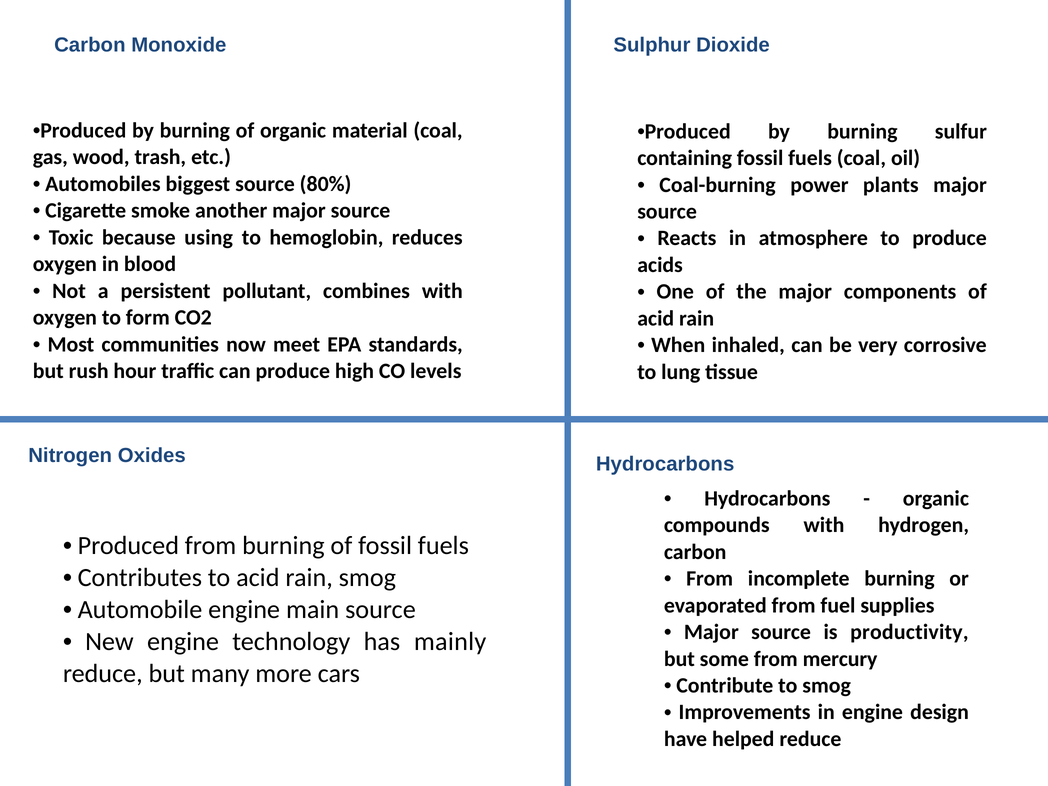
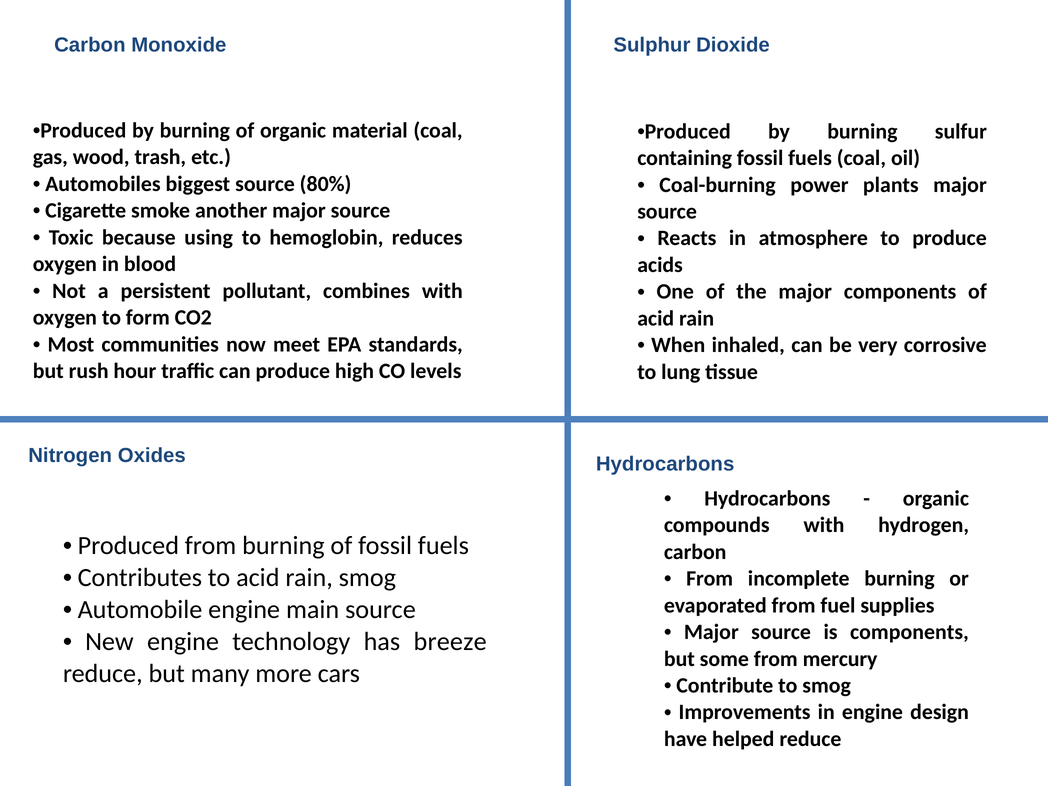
is productivity: productivity -> components (909, 632)
mainly: mainly -> breeze (450, 641)
